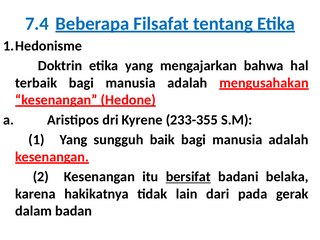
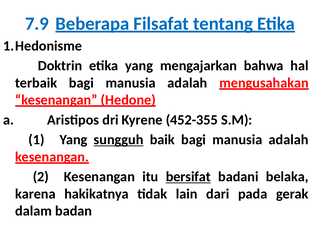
7.4: 7.4 -> 7.9 (37, 24)
233-355: 233-355 -> 452-355 (192, 120)
sungguh underline: none -> present (119, 140)
